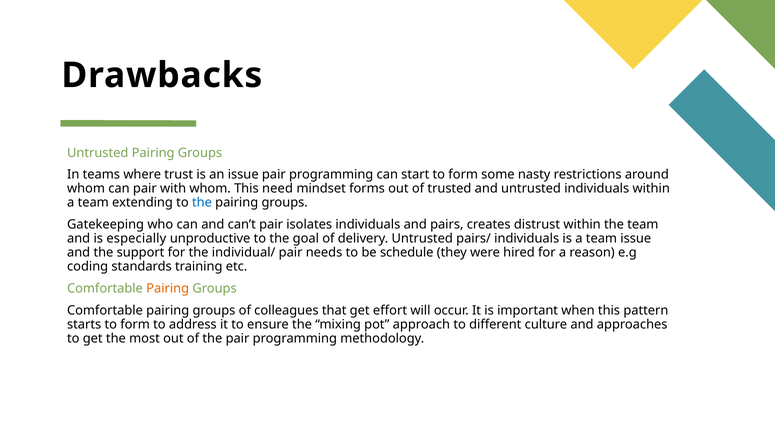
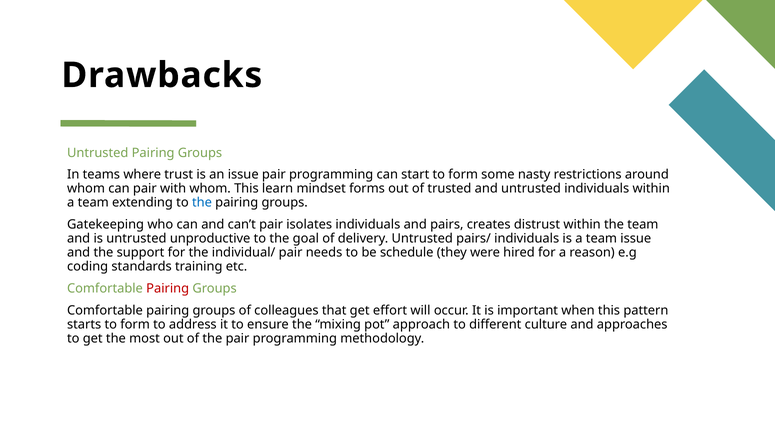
need: need -> learn (278, 189)
is especially: especially -> untrusted (136, 238)
Pairing colour: orange -> red (168, 288)
